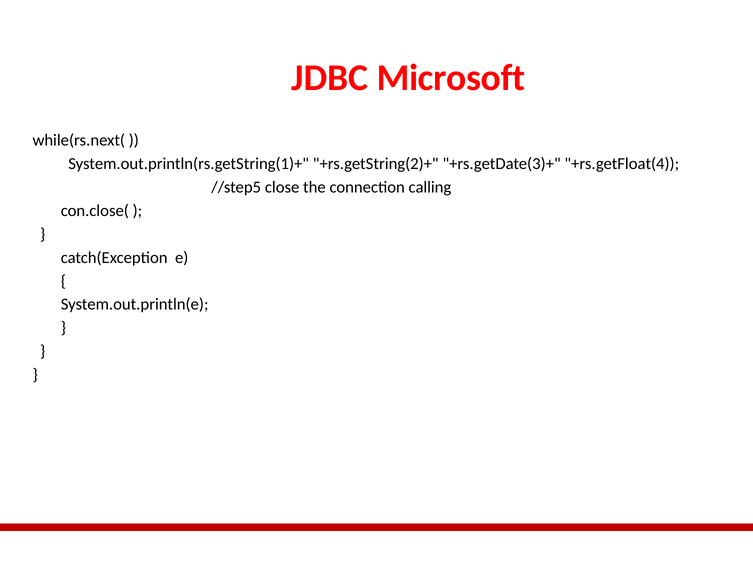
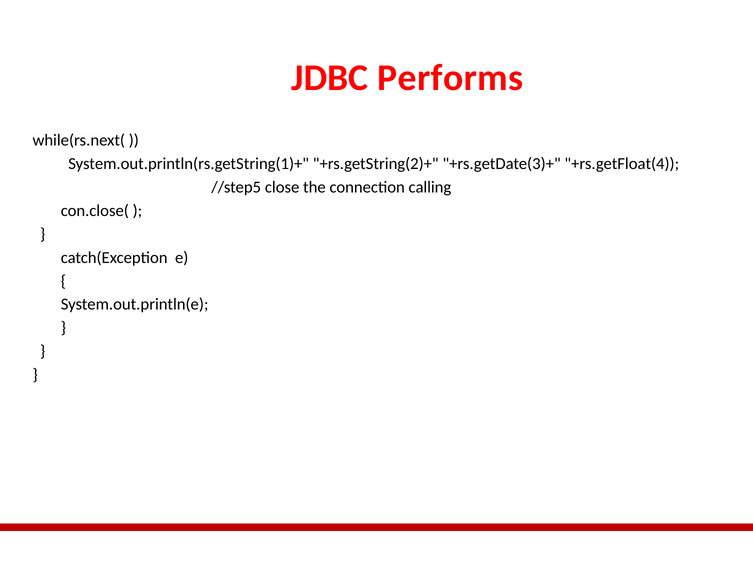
Microsoft: Microsoft -> Performs (450, 78)
